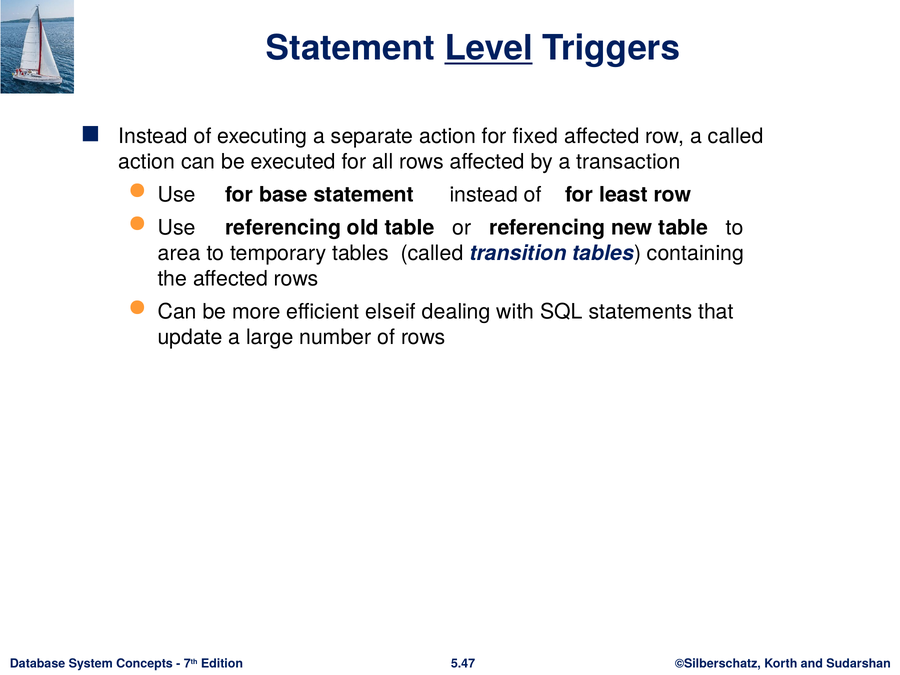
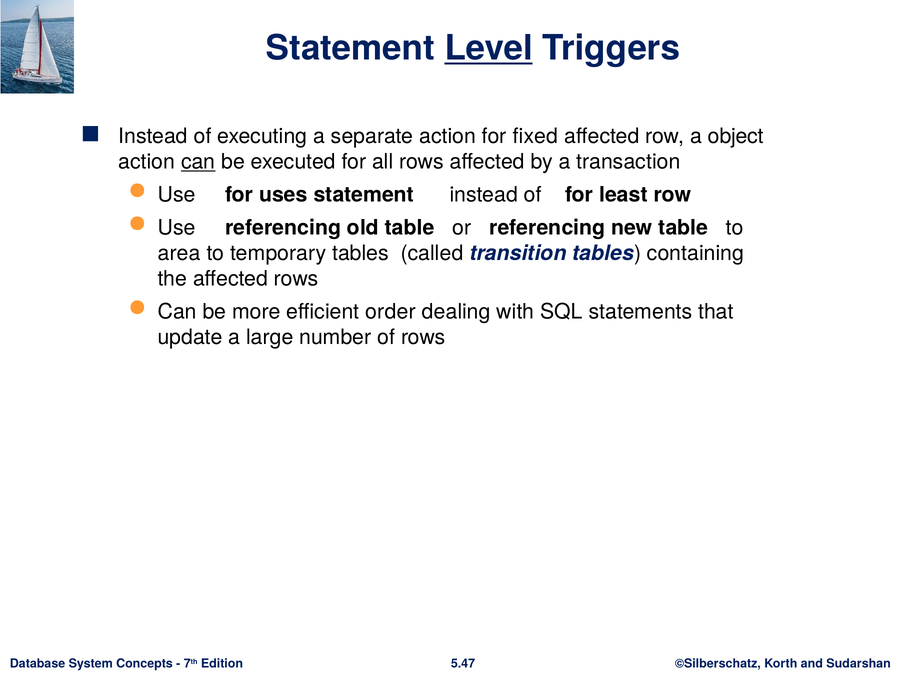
a called: called -> object (736, 136)
can underline: none -> present (198, 162)
base: base -> uses (283, 195)
elseif: elseif -> order (391, 312)
